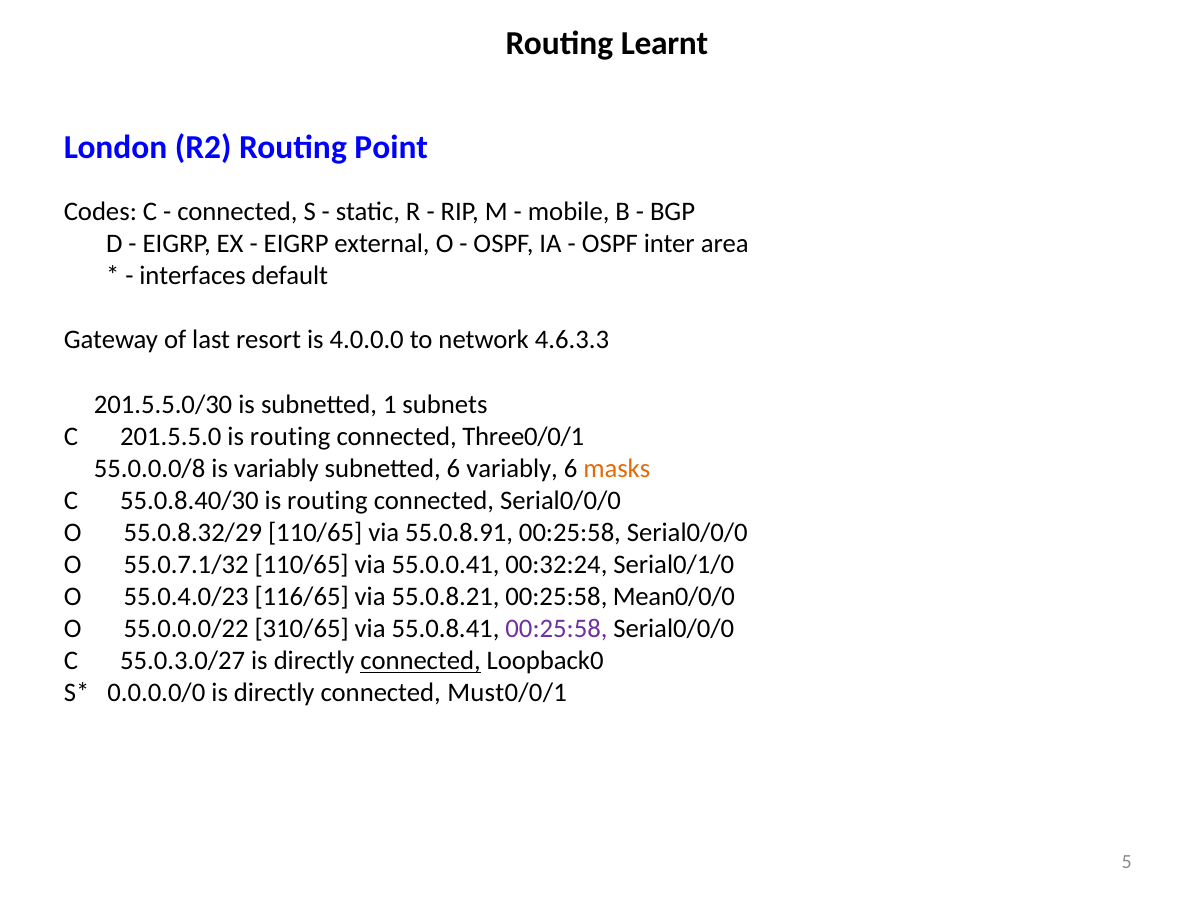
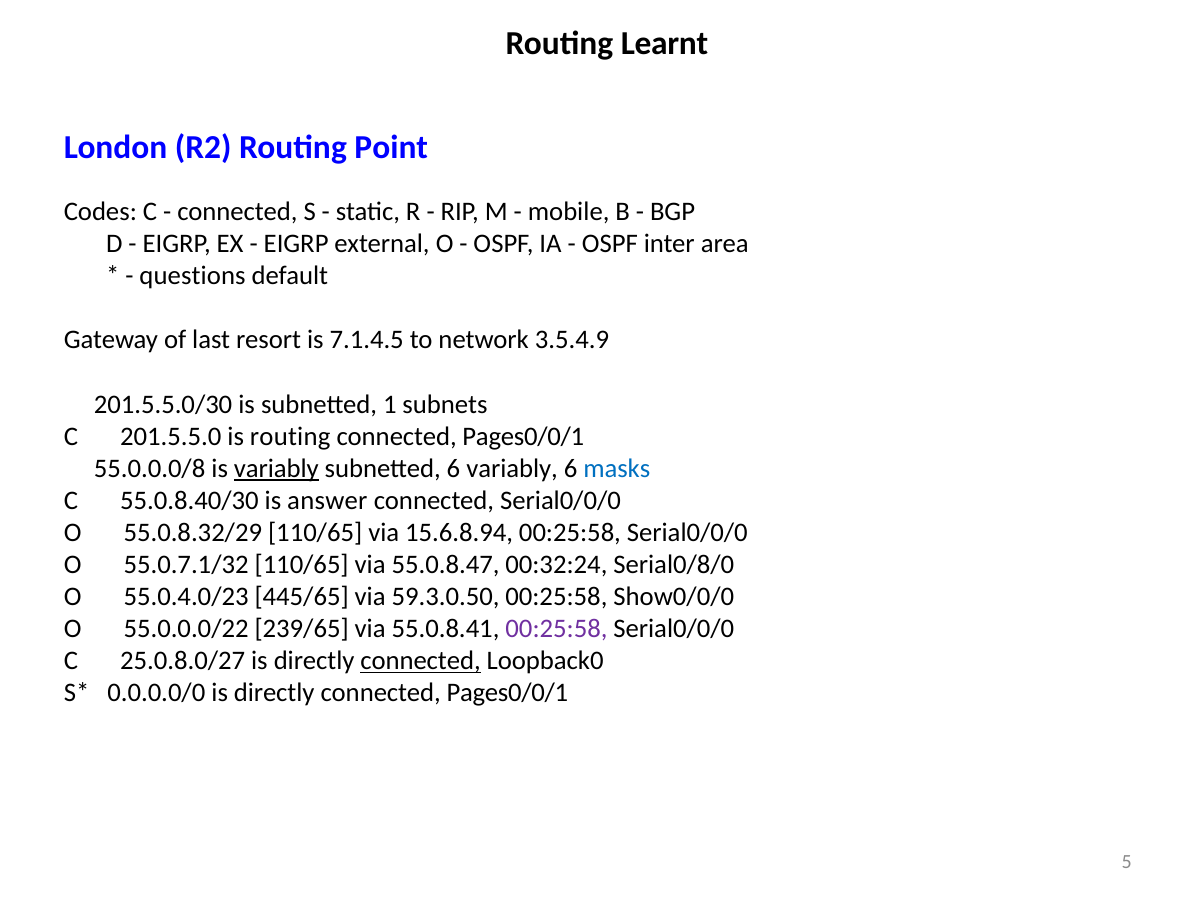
interfaces: interfaces -> questions (193, 276)
4.0.0.0: 4.0.0.0 -> 7.1.4.5 (367, 340)
4.6.3.3: 4.6.3.3 -> 3.5.4.9 (572, 340)
Three0/0/1: Three0/0/1 -> Pages0/0/1 (523, 436)
variably underline: none -> present (276, 468)
masks colour: orange -> blue (617, 468)
55.0.8.40/30 is routing: routing -> answer (327, 501)
55.0.8.91: 55.0.8.91 -> 15.6.8.94 (459, 533)
55.0.0.41: 55.0.0.41 -> 55.0.8.47 (446, 565)
Serial0/1/0: Serial0/1/0 -> Serial0/8/0 (674, 565)
116/65: 116/65 -> 445/65 (302, 597)
55.0.8.21: 55.0.8.21 -> 59.3.0.50 (446, 597)
Mean0/0/0: Mean0/0/0 -> Show0/0/0 (674, 597)
310/65: 310/65 -> 239/65 (302, 629)
55.0.3.0/27: 55.0.3.0/27 -> 25.0.8.0/27 (183, 661)
directly connected Must0/0/1: Must0/0/1 -> Pages0/0/1 (507, 693)
